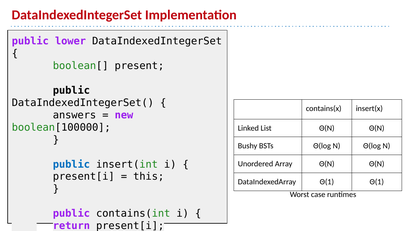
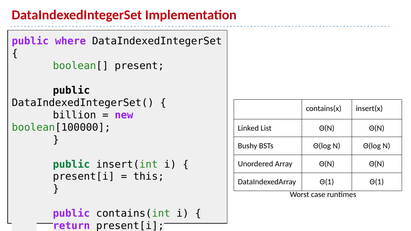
lower: lower -> where (70, 41)
answers: answers -> billion (74, 115)
public colour: blue -> green (71, 164)
